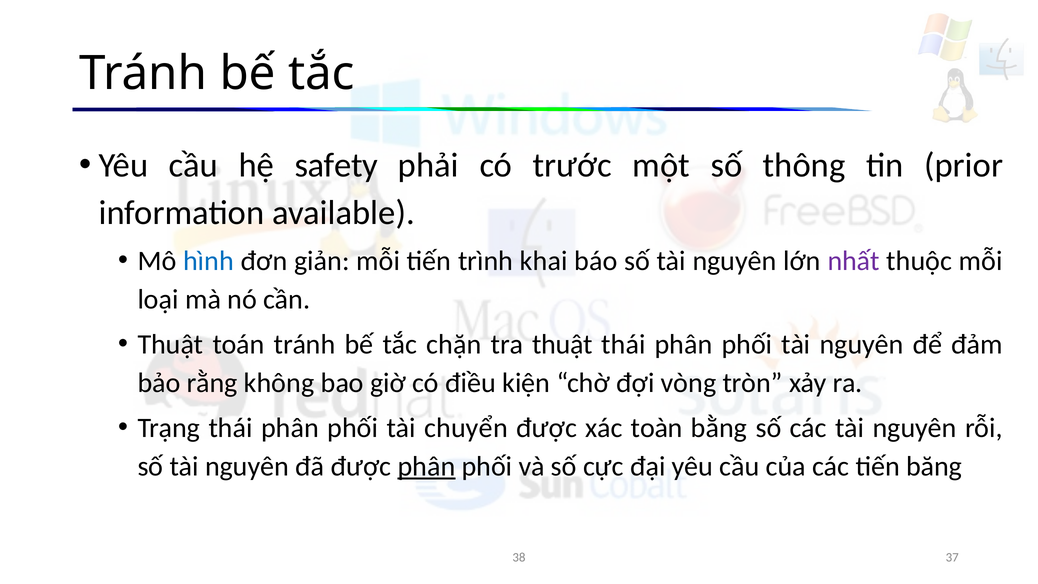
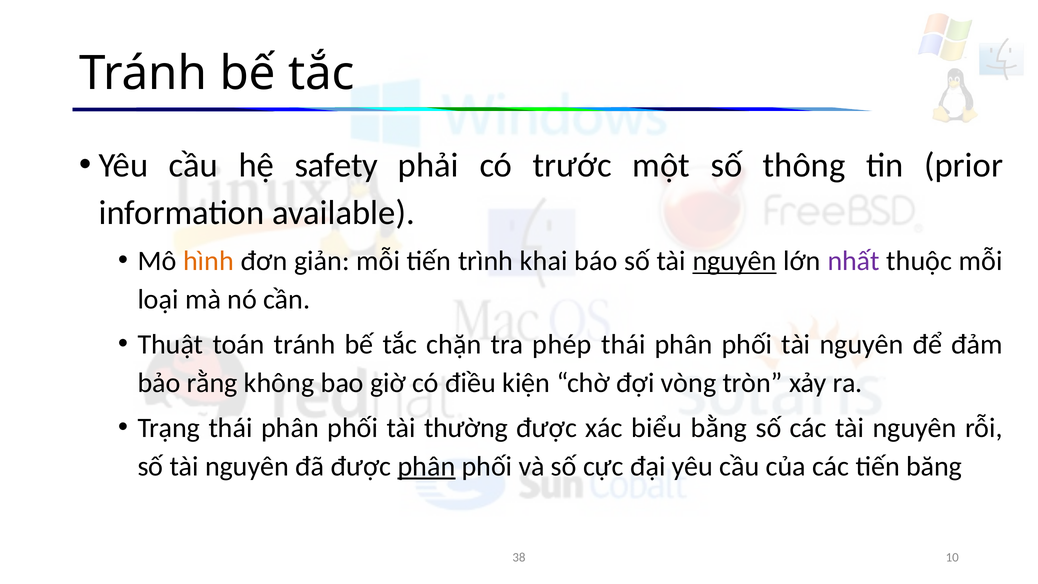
hình colour: blue -> orange (209, 261)
nguyên underline: none -> present (735, 261)
tra thuật: thuật -> phép (562, 344)
chuyển: chuyển -> thường (466, 428)
toàn: toàn -> biểu (656, 428)
37: 37 -> 10 (952, 557)
